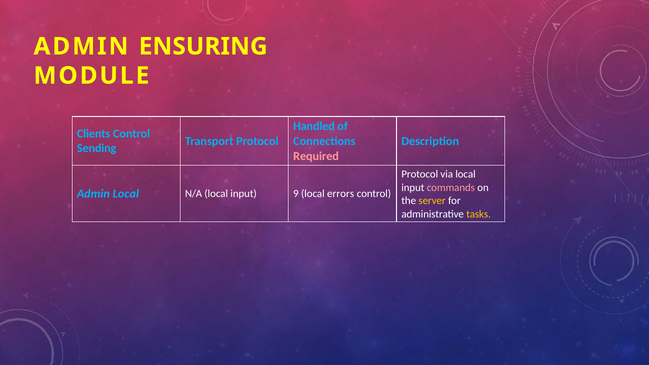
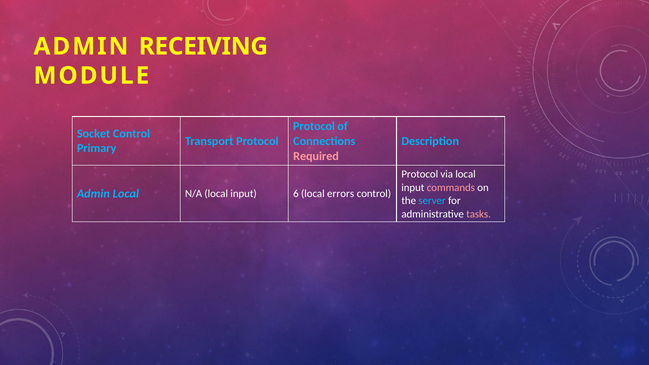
ENSURING: ENSURING -> RECEIVING (203, 46)
Handled: Handled -> Protocol (314, 127)
Clients: Clients -> Socket (94, 134)
Sending: Sending -> Primary (97, 148)
9: 9 -> 6 (296, 194)
server colour: yellow -> light blue (432, 201)
tasks colour: yellow -> pink (479, 214)
